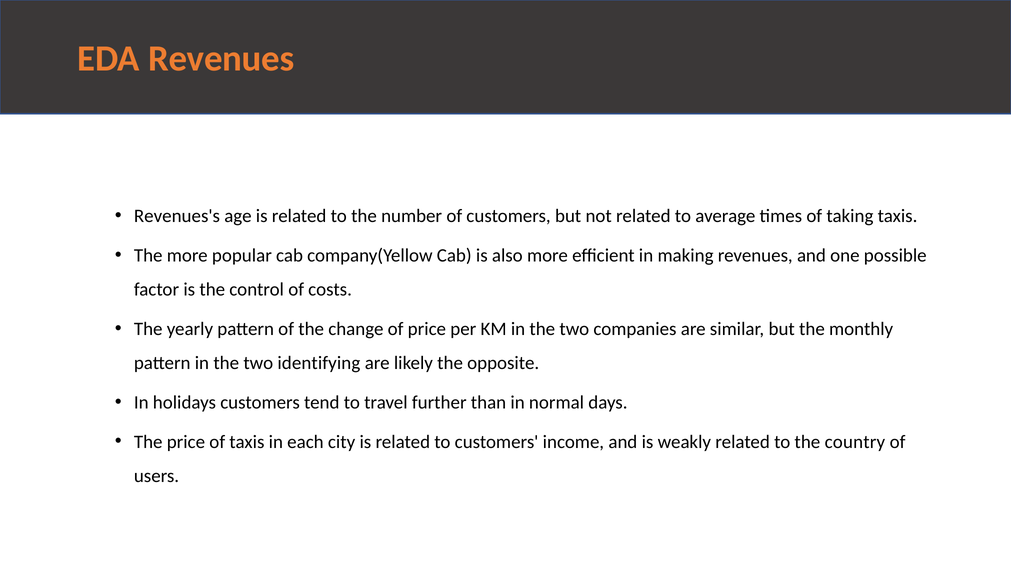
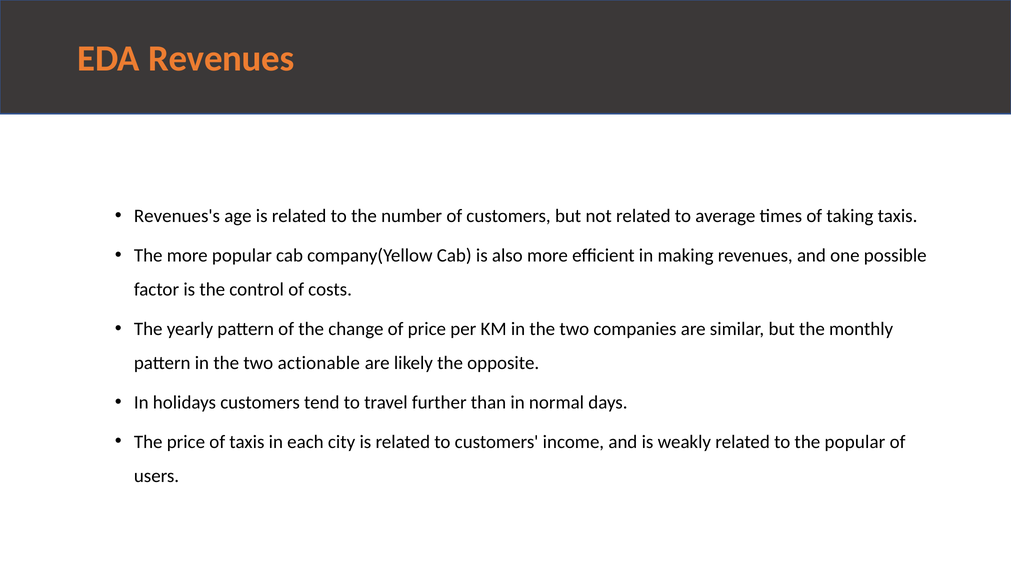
identifying: identifying -> actionable (319, 363)
the country: country -> popular (855, 441)
